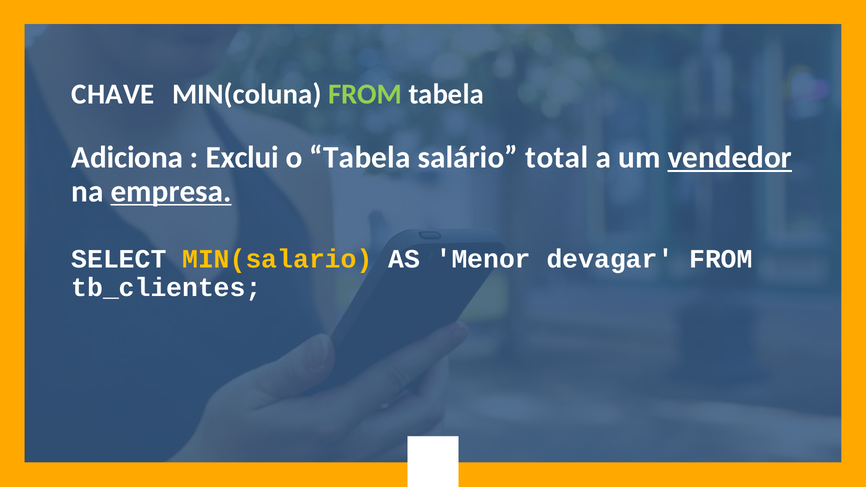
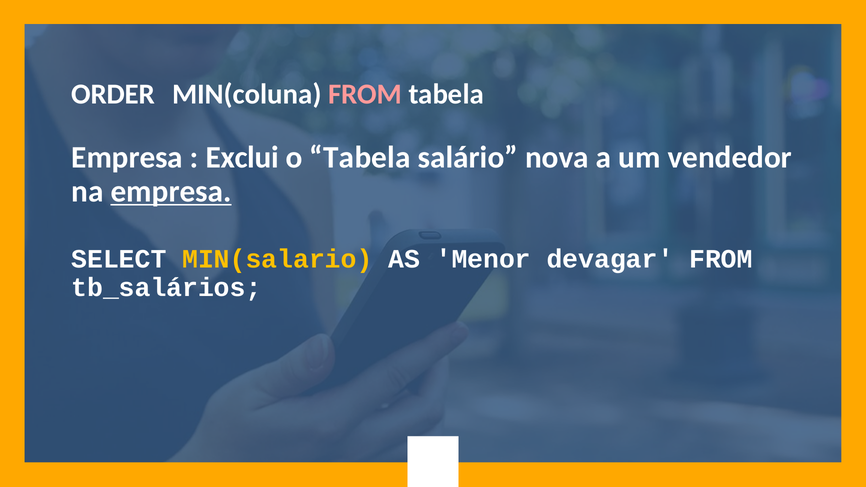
CHAVE: CHAVE -> ORDER (113, 94)
FROM colour: light green -> pink (365, 94)
Adiciona: Adiciona -> Empresa (127, 158)
total: total -> nova (557, 158)
vendedor underline: present -> none (730, 158)
tb_clientes: tb_clientes -> tb_salários (167, 287)
